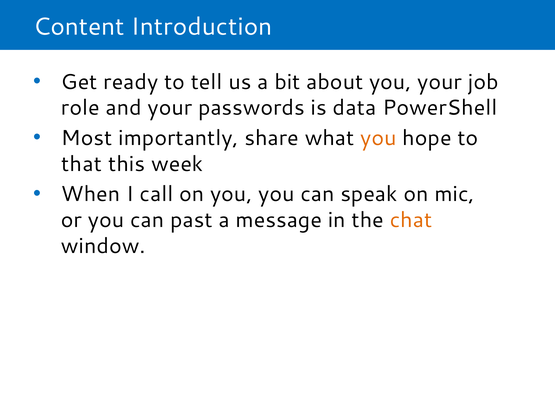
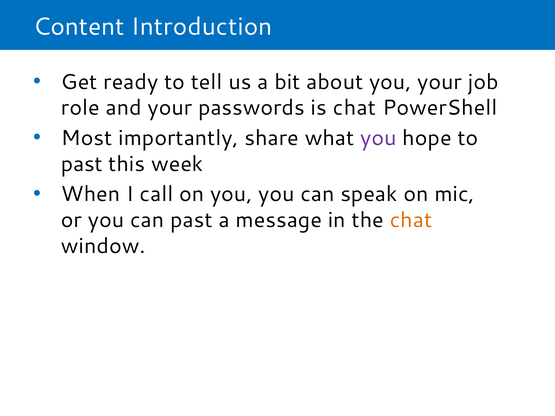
is data: data -> chat (354, 108)
you colour: orange -> purple (378, 138)
that: that -> past (82, 164)
